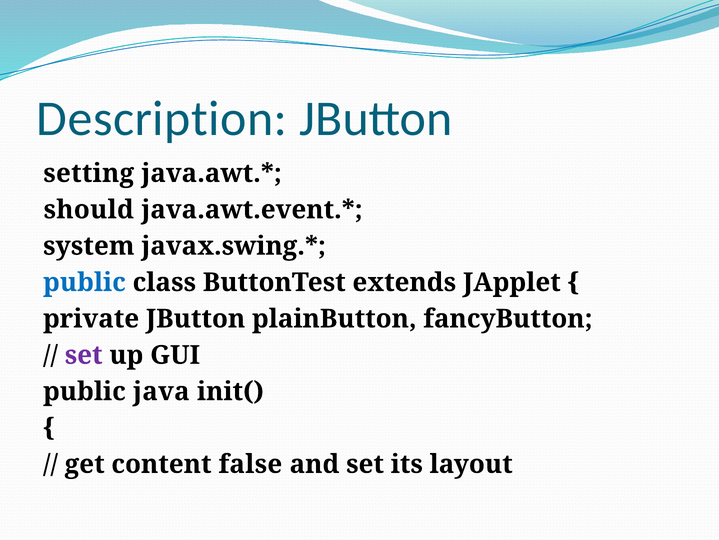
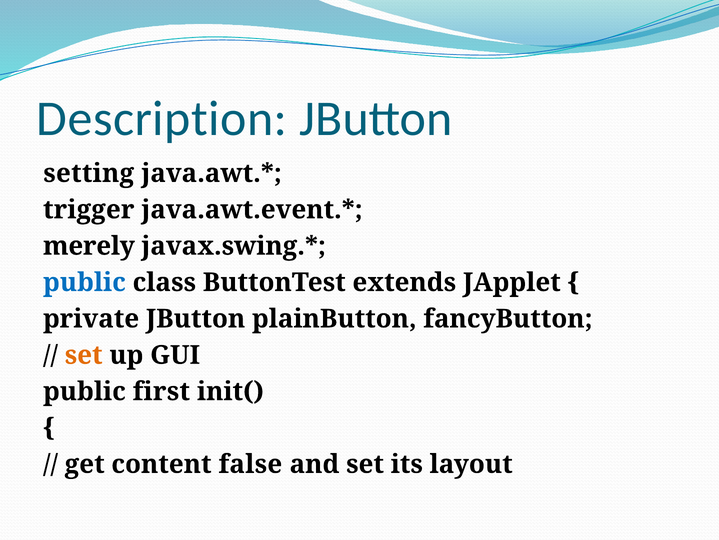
should: should -> trigger (89, 209)
system: system -> merely (89, 246)
set colour: purple -> orange (84, 355)
java: java -> first (161, 391)
